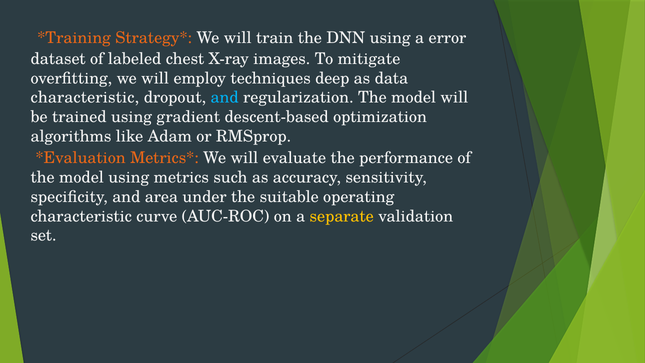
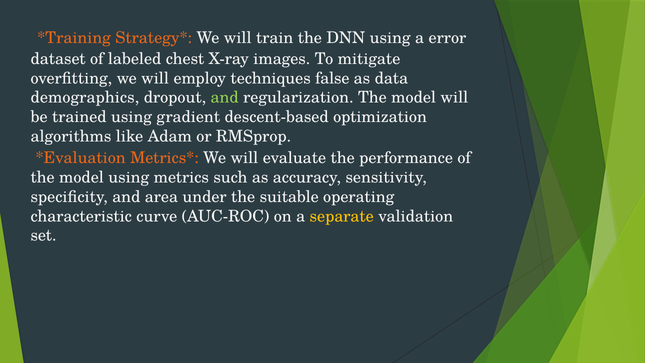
deep: deep -> false (332, 78)
characteristic: characteristic -> demographics (85, 98)
and colour: light blue -> light green (225, 98)
